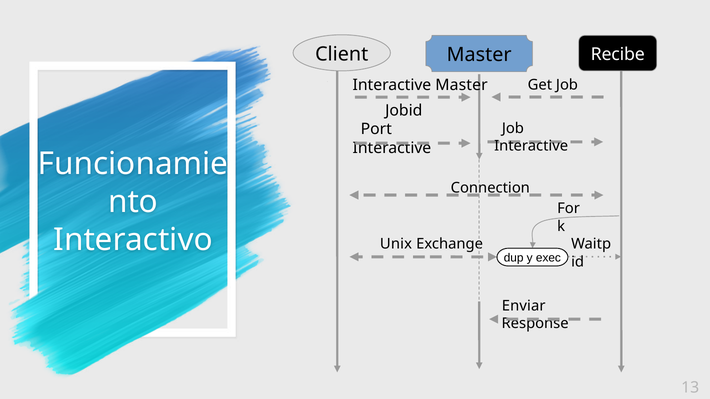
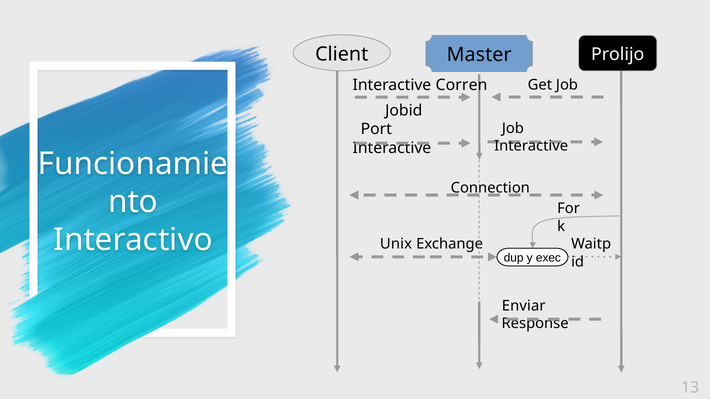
Recibe: Recibe -> Prolijo (618, 54)
Interactive Master: Master -> Corren (461, 85)
